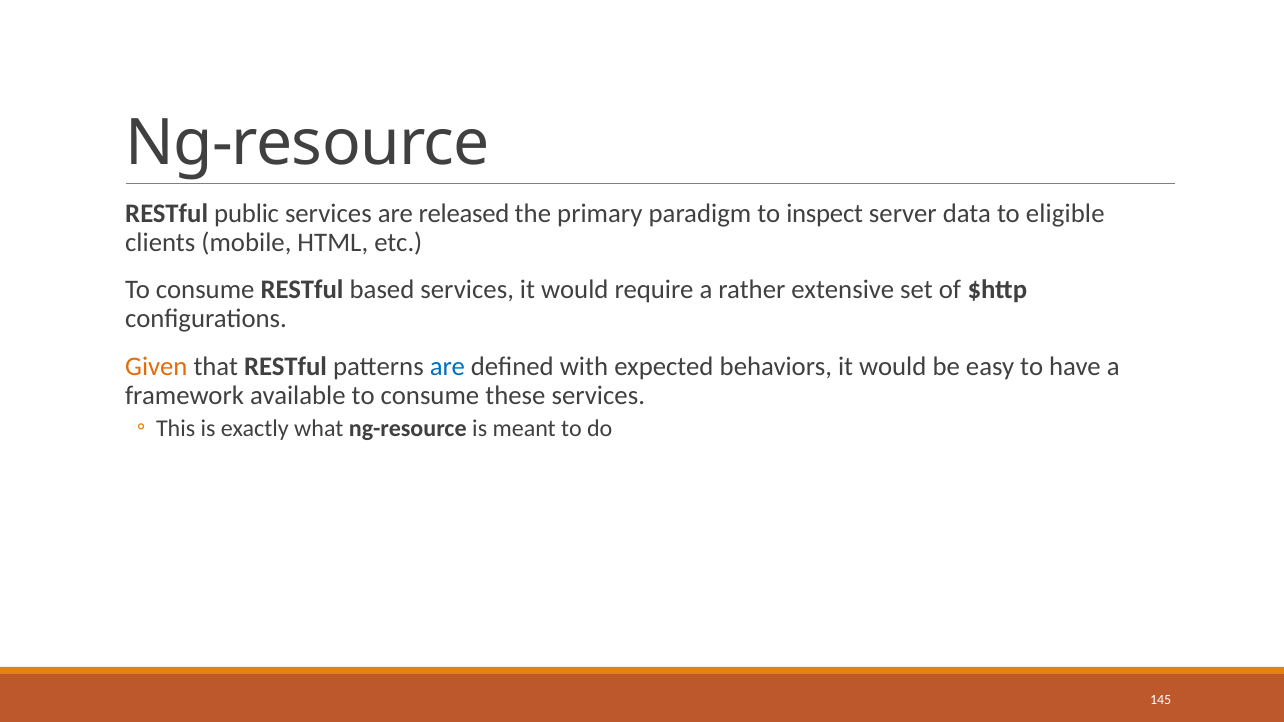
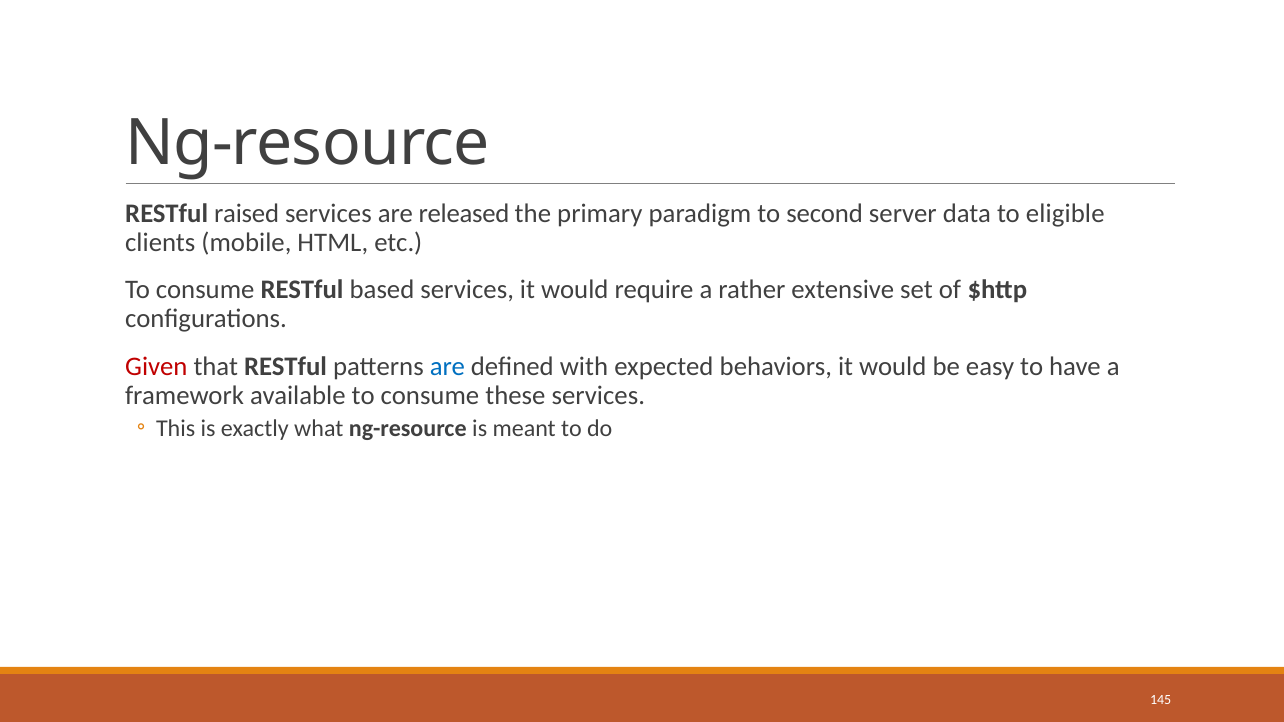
public: public -> raised (247, 213)
inspect: inspect -> second (825, 213)
Given colour: orange -> red (156, 367)
